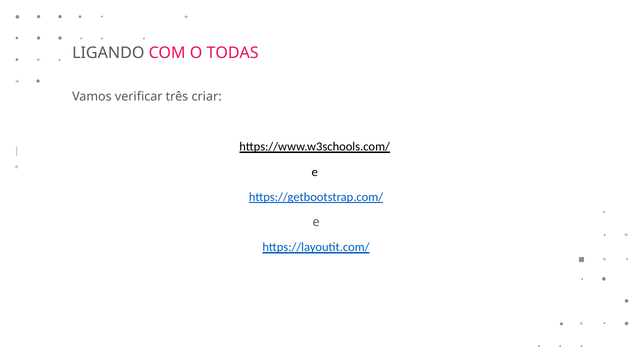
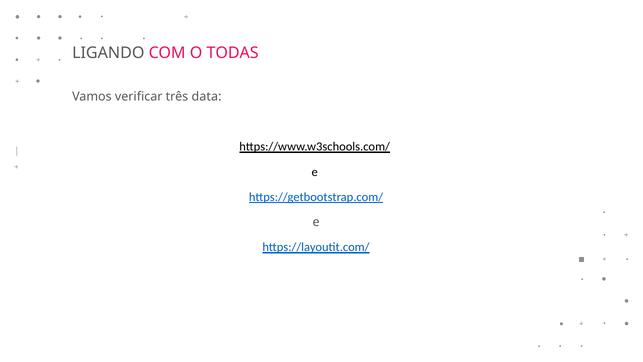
criar: criar -> data (207, 97)
